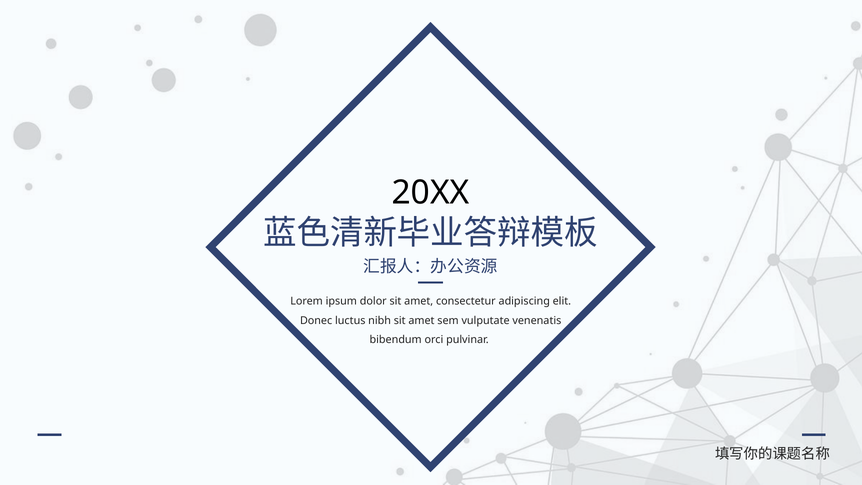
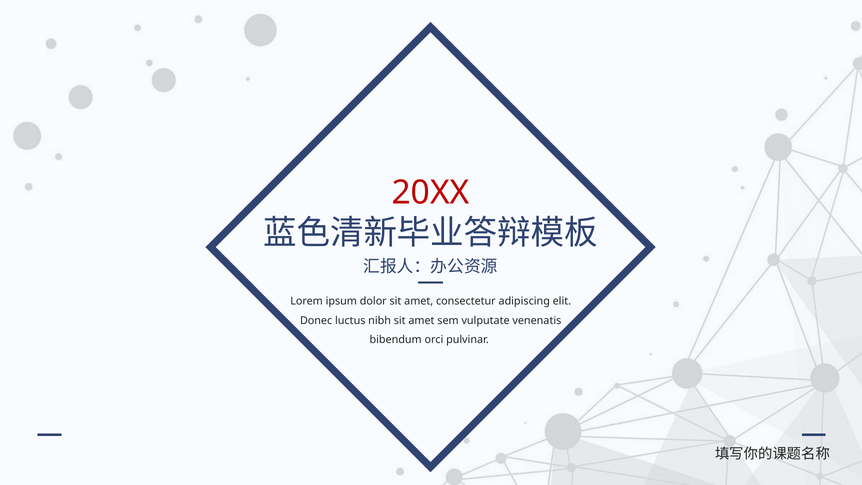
20XX colour: black -> red (431, 193)
